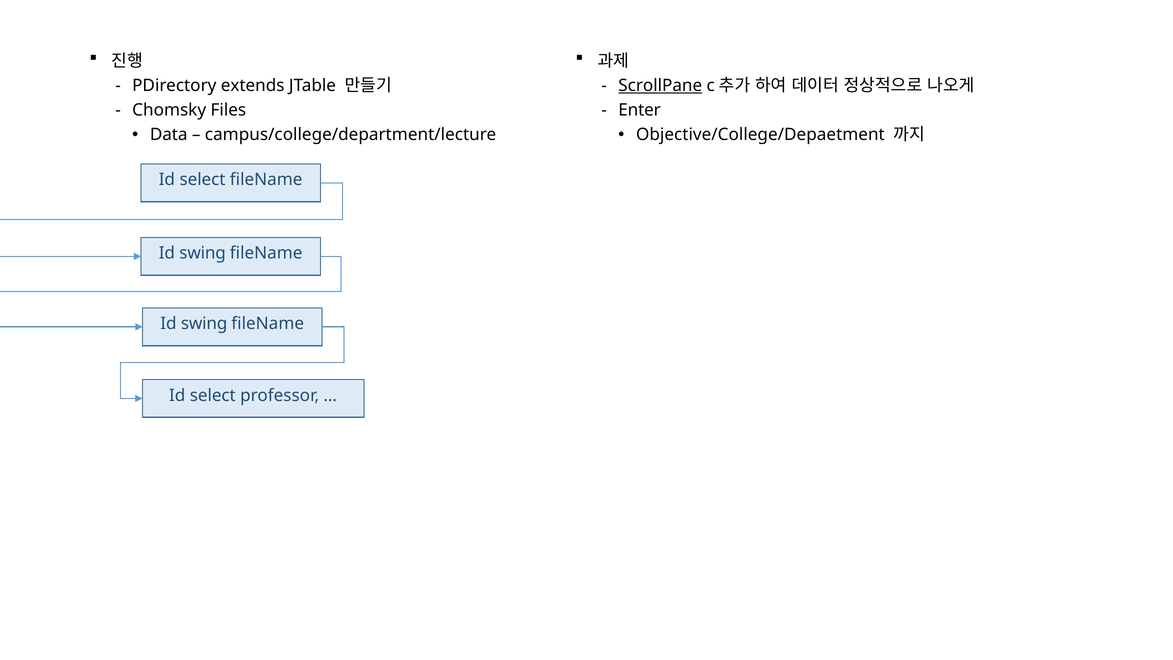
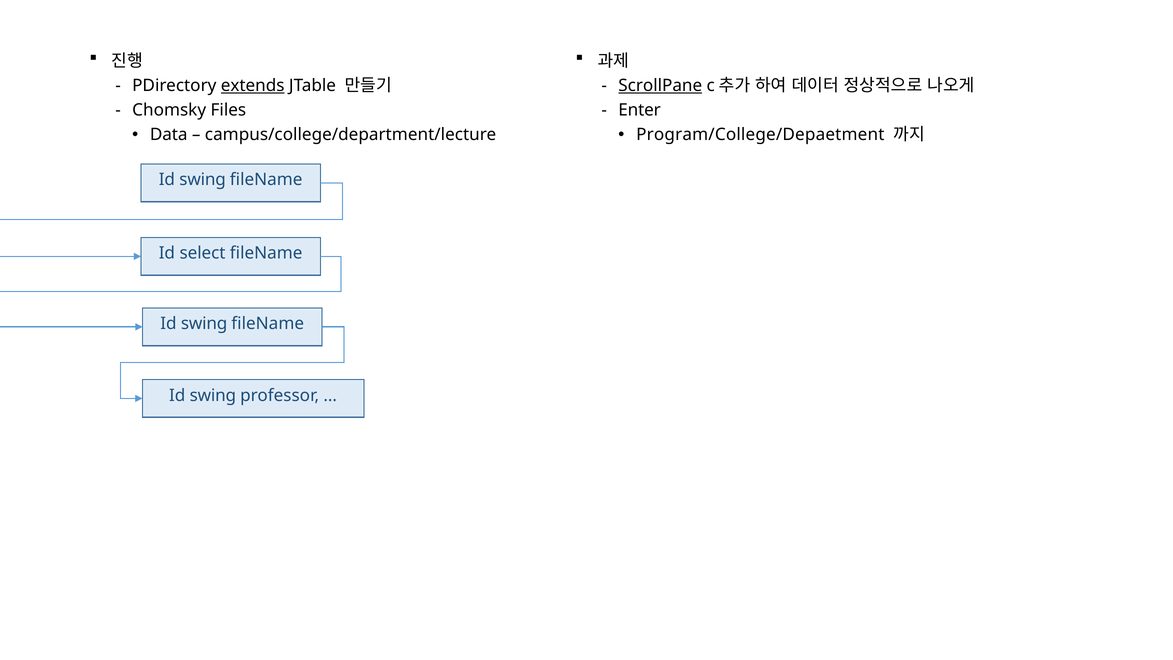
extends underline: none -> present (253, 85)
Objective/College/Depaetment: Objective/College/Depaetment -> Program/College/Depaetment (760, 135)
select: select -> swing (203, 180)
swing: swing -> select (203, 253)
select: select -> swing (213, 395)
